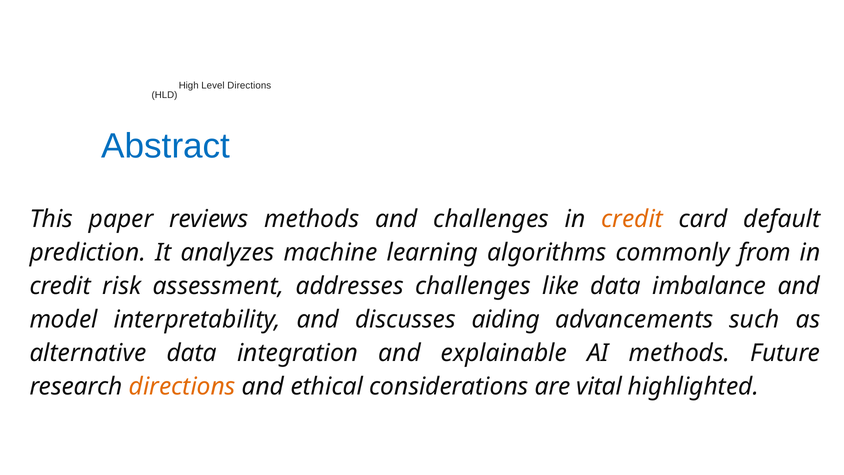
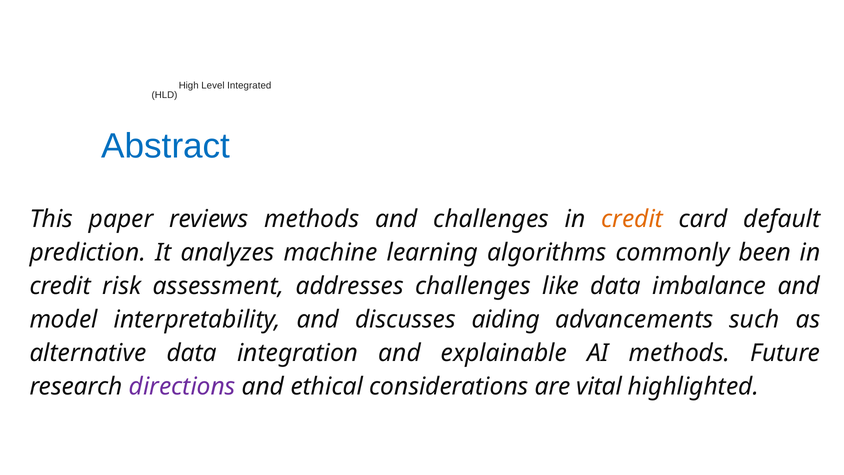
Level Directions: Directions -> Integrated (249, 85)
from: from -> been (765, 253)
directions colour: orange -> purple (182, 386)
